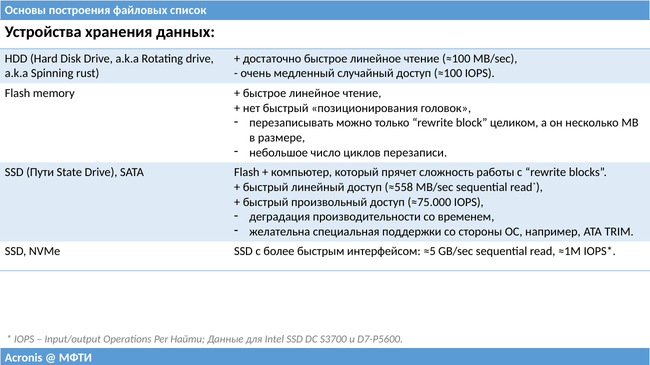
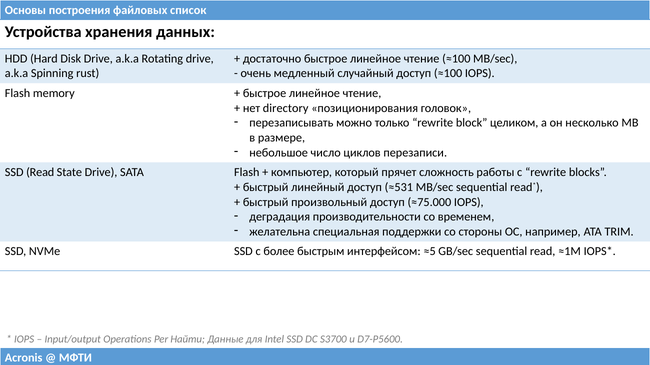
нет быстрый: быстрый -> directory (286, 108)
SSD Пути: Пути -> Read (40, 173)
≈558: ≈558 -> ≈531 (399, 188)
